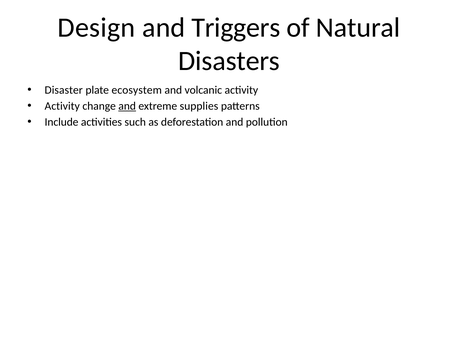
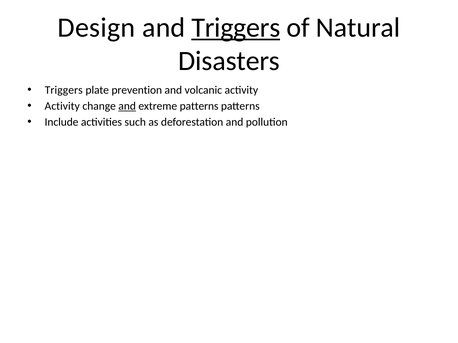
Triggers underline: none -> present (236, 28)
Disaster: Disaster -> Triggers (64, 90)
ecosystem: ecosystem -> prevention (137, 90)
extreme supplies: supplies -> patterns (199, 106)
